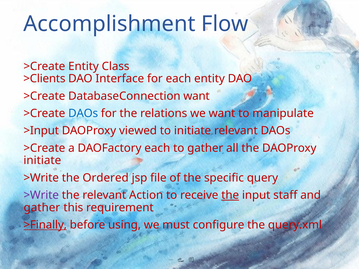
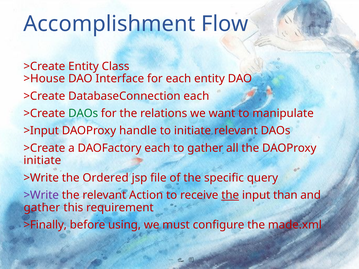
>Clients: >Clients -> >House (44, 79)
DatabaseConnection want: want -> each (196, 96)
DAOs colour: blue -> green (83, 113)
viewed: viewed -> handle (138, 131)
staff: staff -> than (285, 195)
>Finally underline: present -> none (45, 225)
query.xml: query.xml -> made.xml (295, 225)
